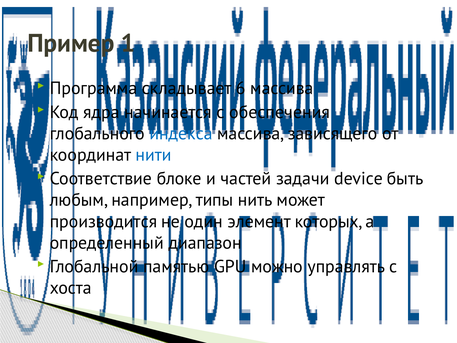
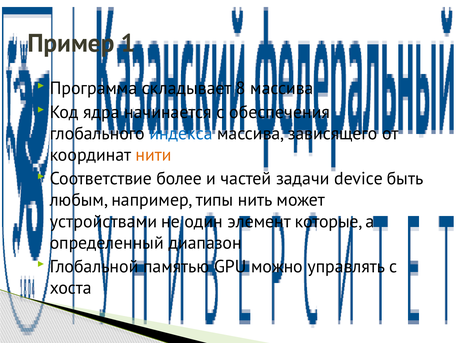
6: 6 -> 8 (241, 88)
нити colour: blue -> orange (154, 155)
блоке: блоке -> более (179, 179)
производится: производится -> устройствами (103, 221)
которых: которых -> которые (329, 221)
